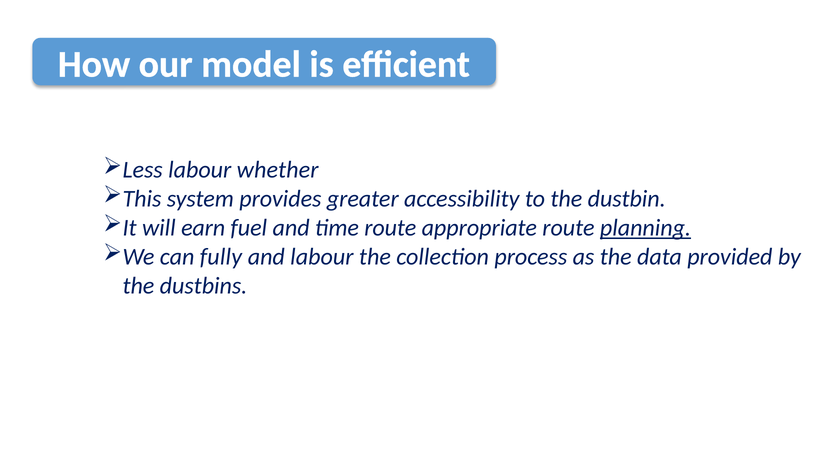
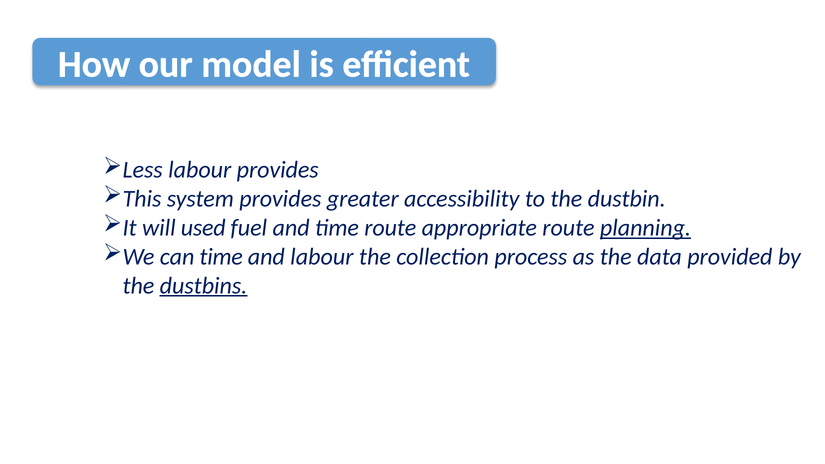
labour whether: whether -> provides (278, 170)
earn: earn -> used (203, 228)
can fully: fully -> time (221, 257)
dustbins underline: none -> present (204, 286)
